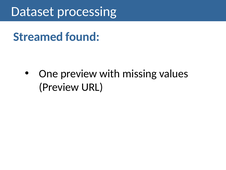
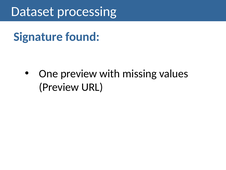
Streamed: Streamed -> Signature (38, 37)
